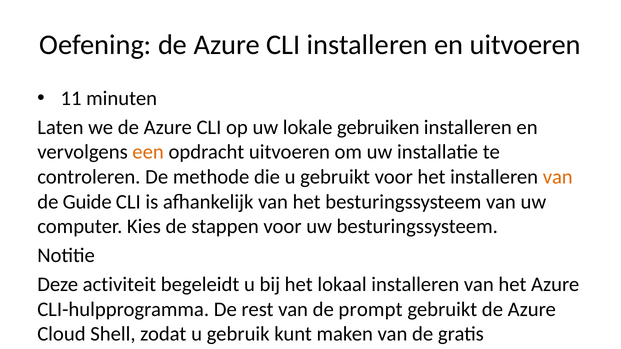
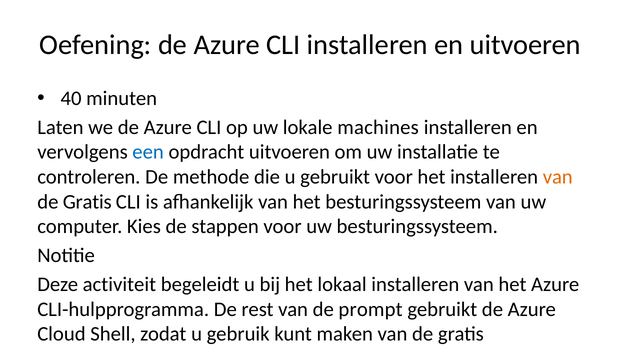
11: 11 -> 40 (71, 98)
gebruiken: gebruiken -> machines (378, 127)
een colour: orange -> blue (148, 152)
Guide: Guide -> Gratis (87, 202)
